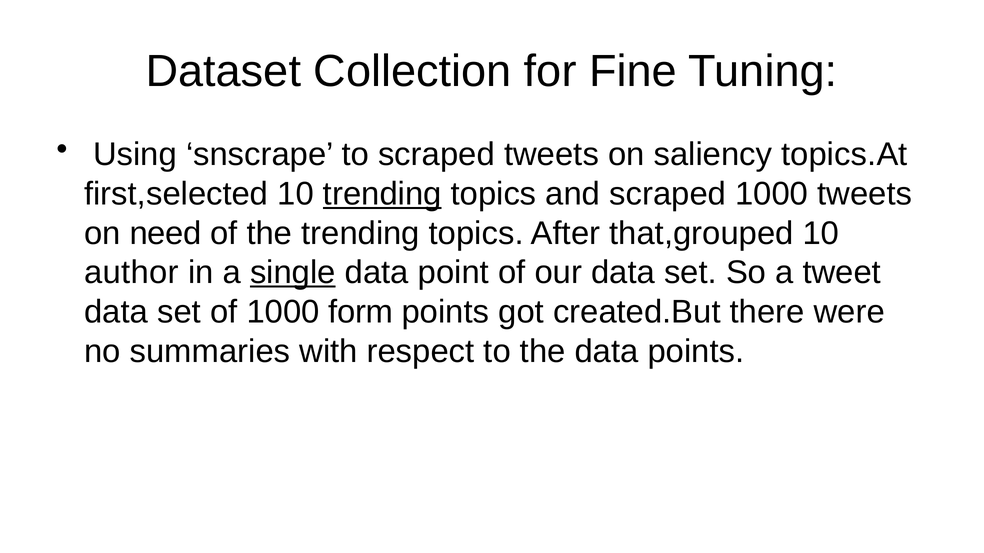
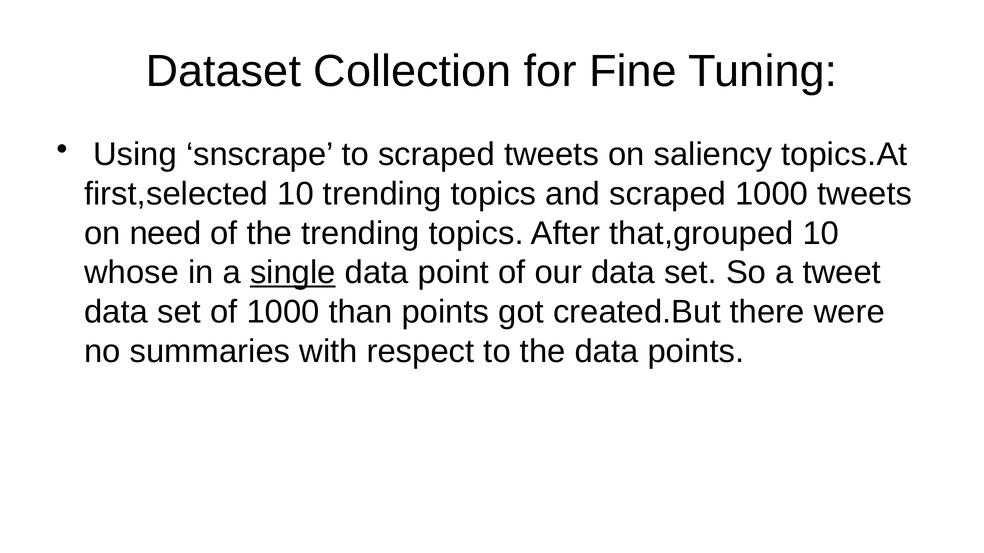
trending underline: present -> none (382, 194)
author: author -> whose (132, 273)
form: form -> than (361, 312)
